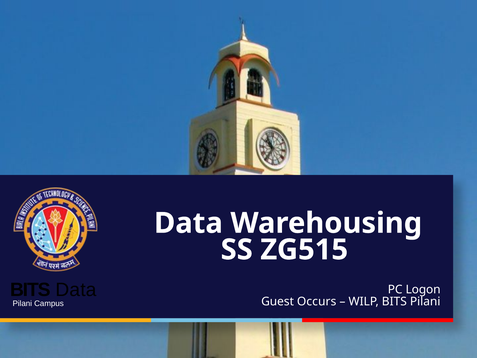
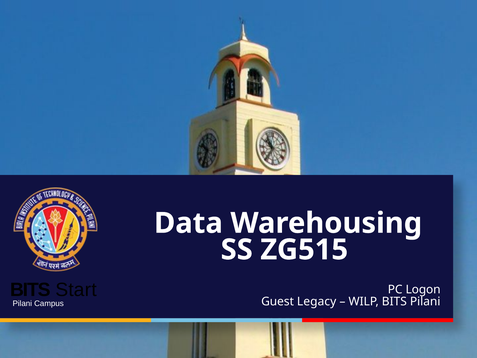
BITS Data: Data -> Start (76, 289)
Occurs: Occurs -> Legacy (317, 301)
